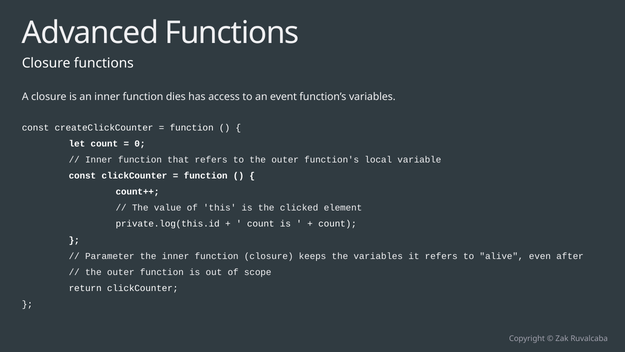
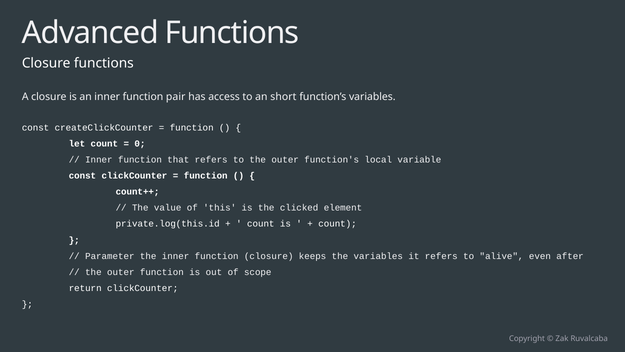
dies: dies -> pair (176, 97)
event: event -> short (283, 97)
